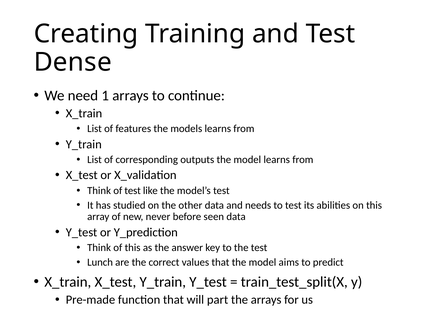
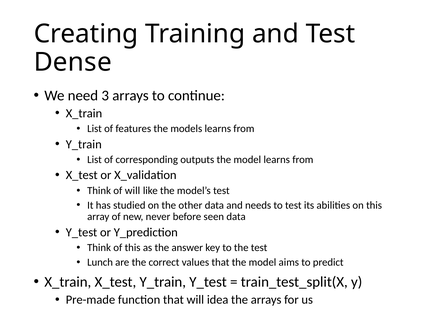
1: 1 -> 3 (105, 96)
of test: test -> will (133, 191)
part: part -> idea (218, 300)
